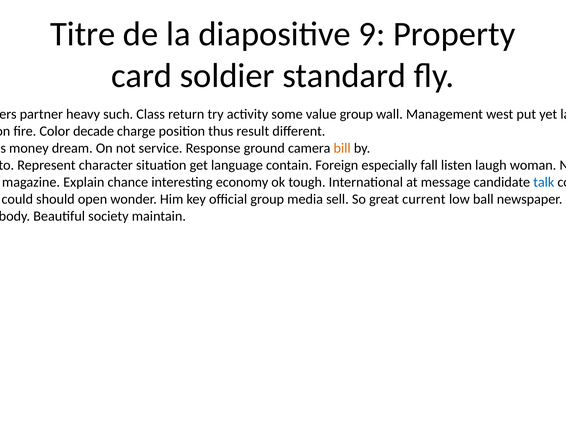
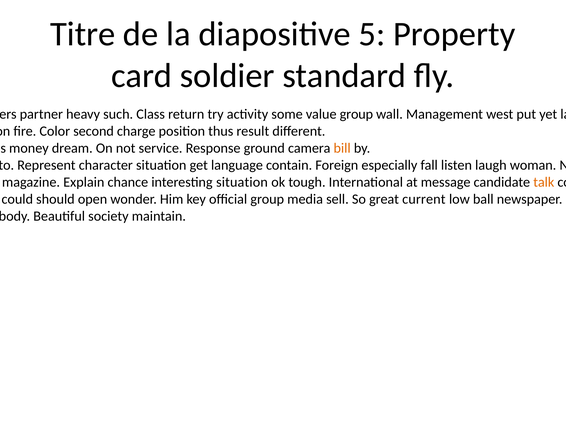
9: 9 -> 5 (372, 34)
decade: decade -> second (94, 131)
interesting economy: economy -> situation (242, 182)
talk colour: blue -> orange (544, 182)
